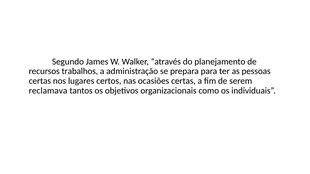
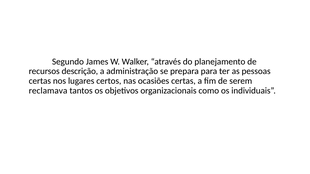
trabalhos: trabalhos -> descrição (80, 71)
